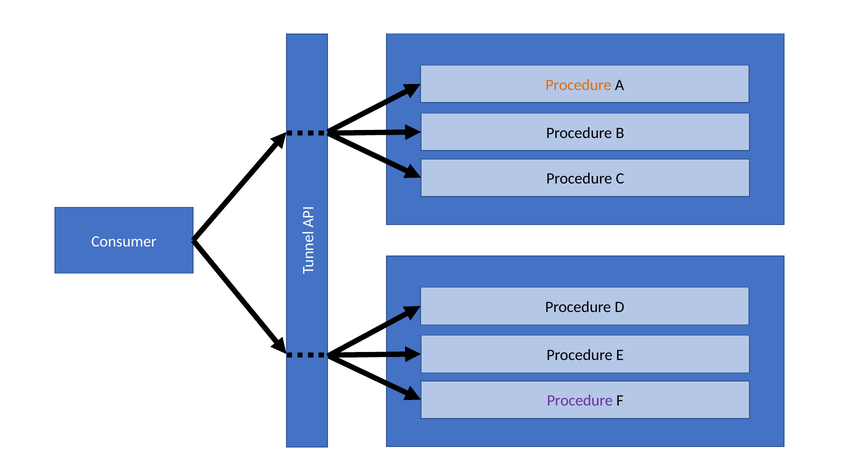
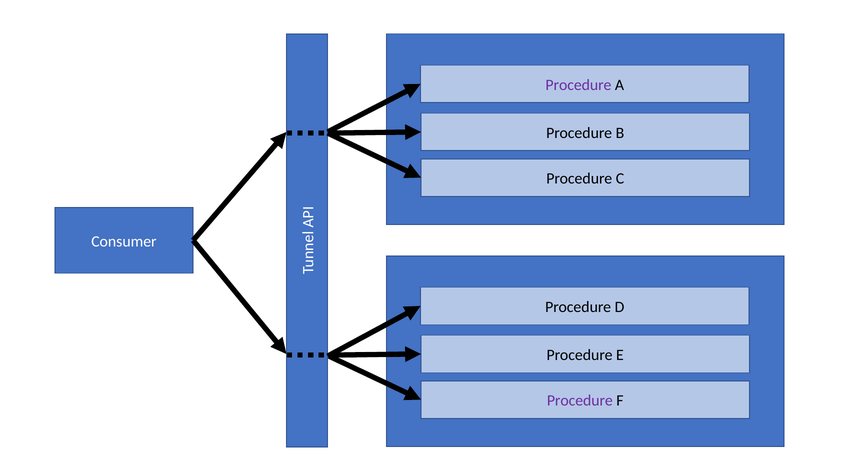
Procedure colour: orange -> purple (578, 85)
